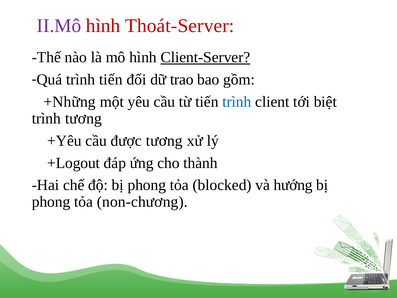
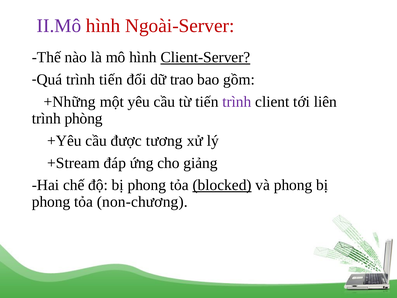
Thoát-Server: Thoát-Server -> Ngoài-Server (180, 26)
trình colour: blue -> purple (237, 102)
biệt: biệt -> liên (325, 102)
trình tương: tương -> phòng (84, 118)
+Logout: +Logout -> +Stream (74, 163)
thành: thành -> giảng (201, 163)
blocked underline: none -> present (222, 185)
và hướng: hướng -> phong (293, 185)
